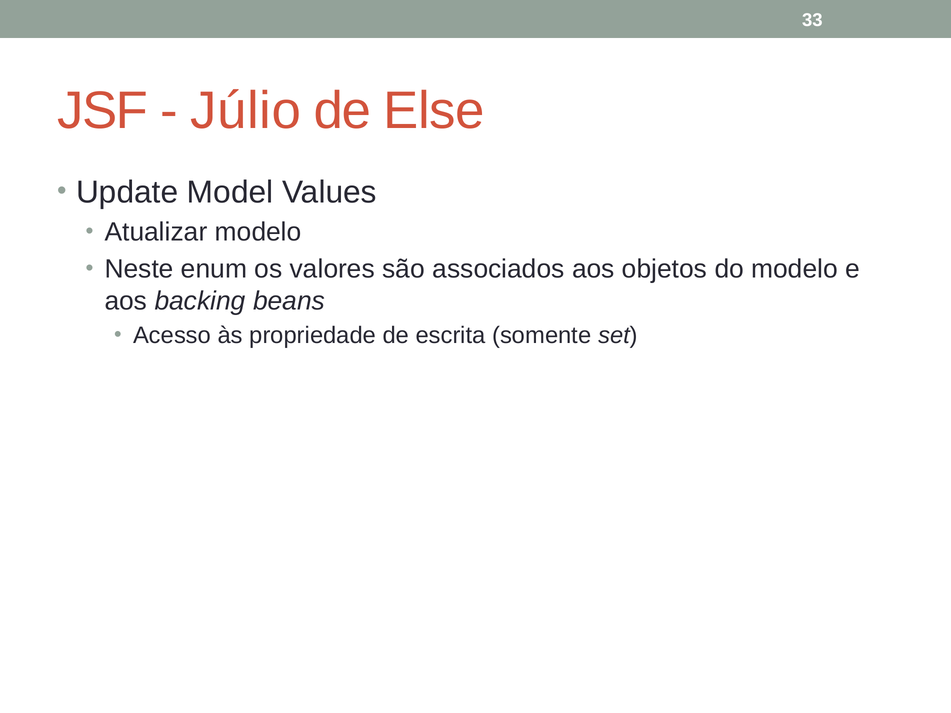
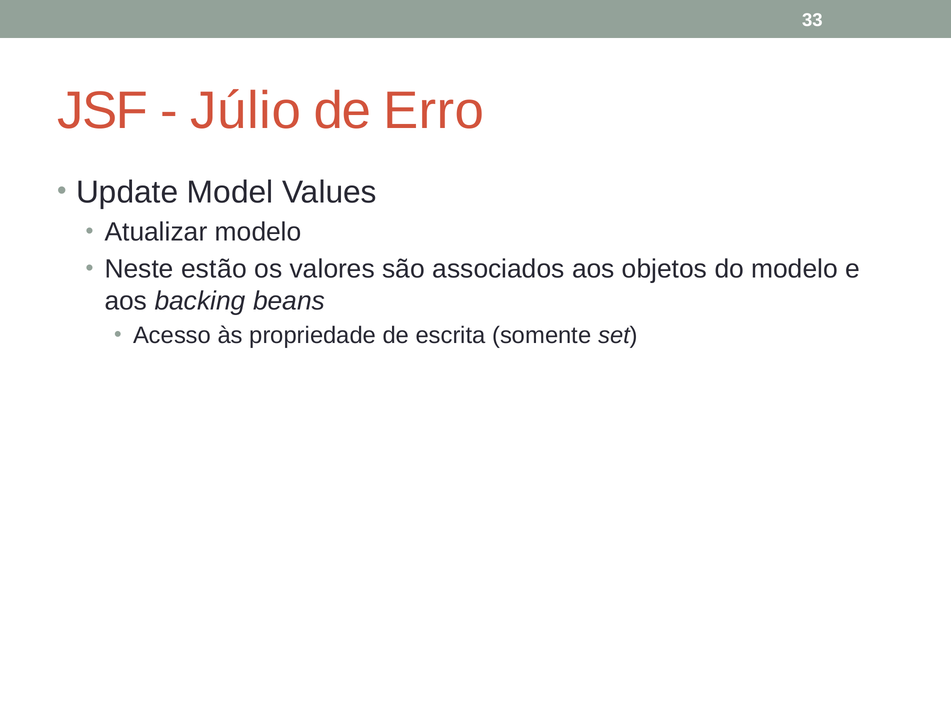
Else: Else -> Erro (434, 111)
enum: enum -> estão (214, 269)
